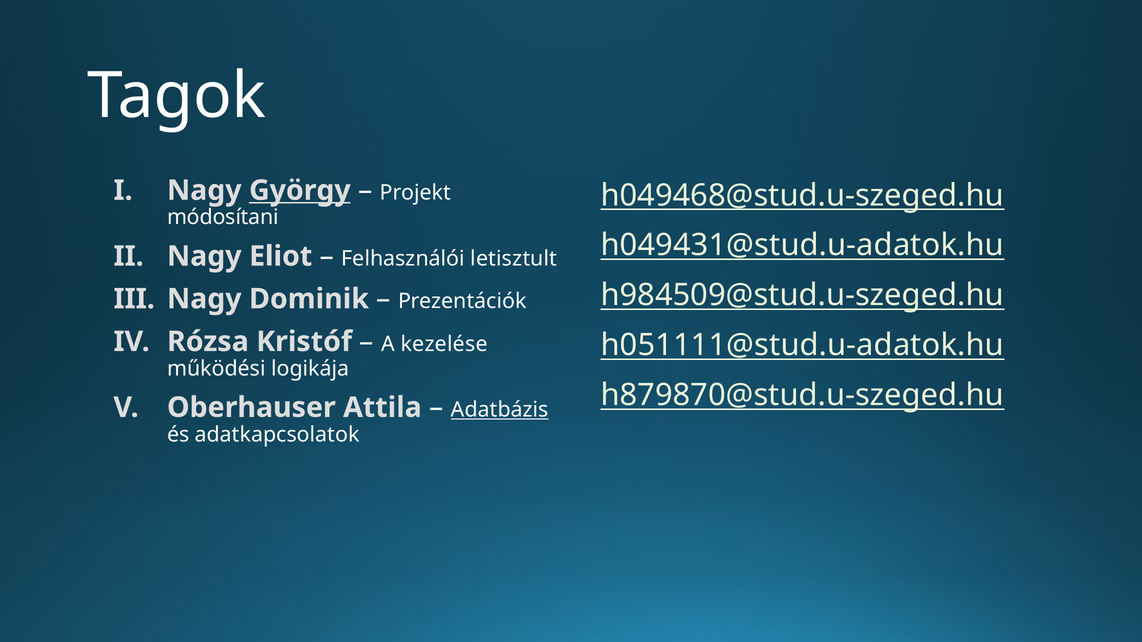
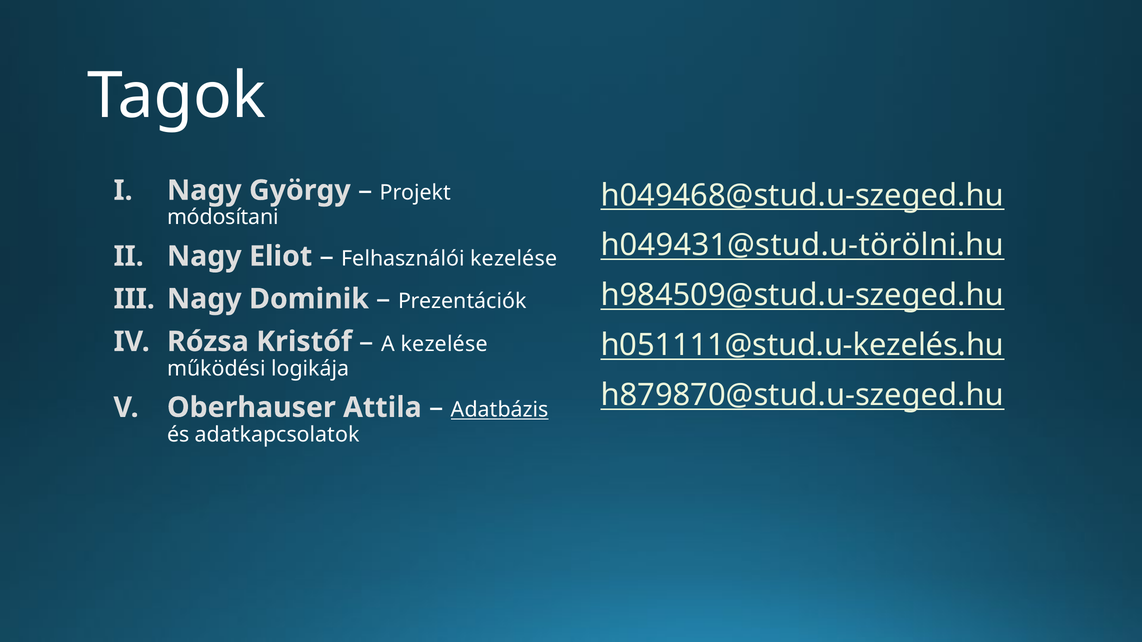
György underline: present -> none (300, 191)
h049431@stud.u-adatok.hu: h049431@stud.u-adatok.hu -> h049431@stud.u-törölni.hu (802, 245)
Felhasználói letisztult: letisztult -> kezelése (514, 259)
h051111@stud.u-adatok.hu: h051111@stud.u-adatok.hu -> h051111@stud.u-kezelés.hu (802, 345)
